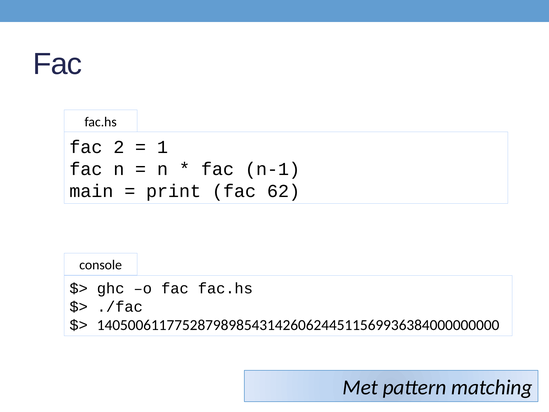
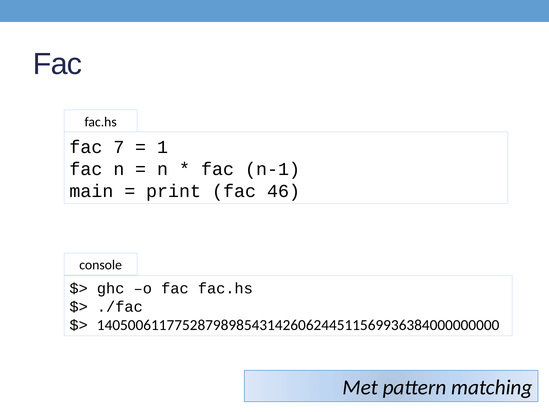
2: 2 -> 7 (119, 147)
62: 62 -> 46 (284, 191)
